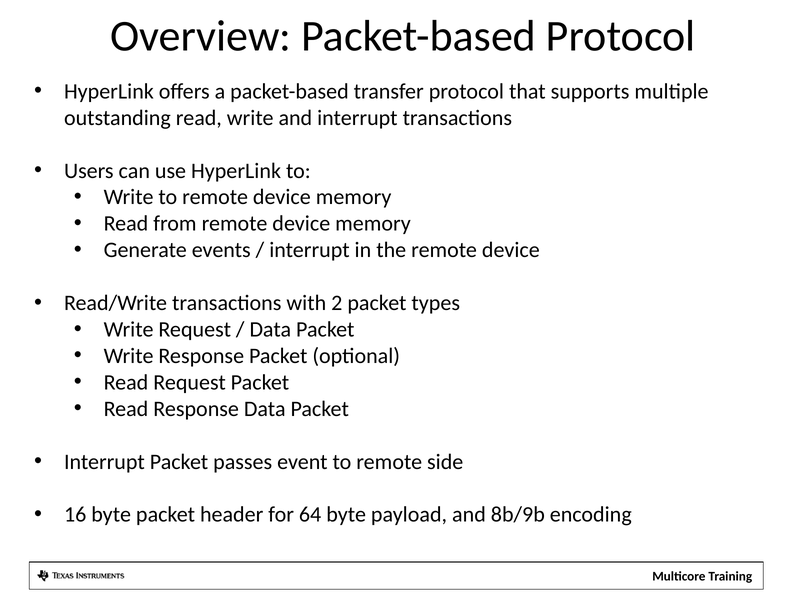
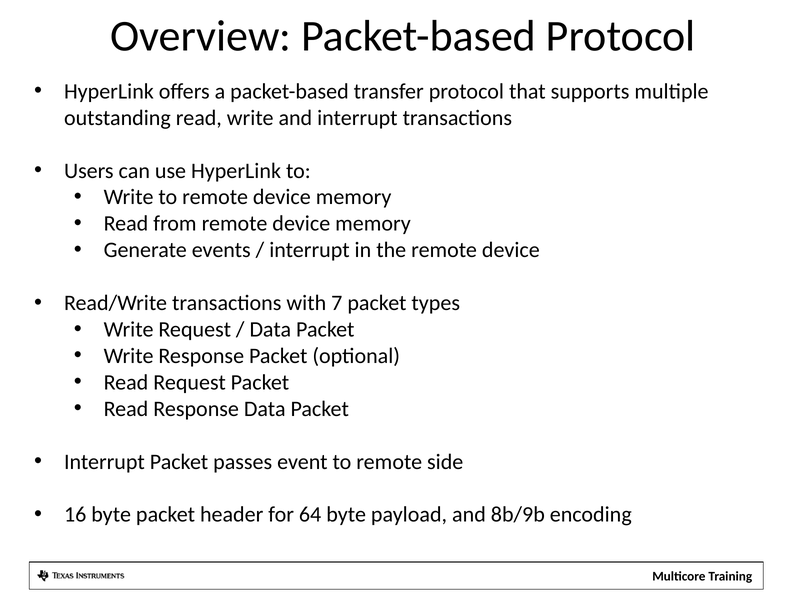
2: 2 -> 7 (337, 303)
